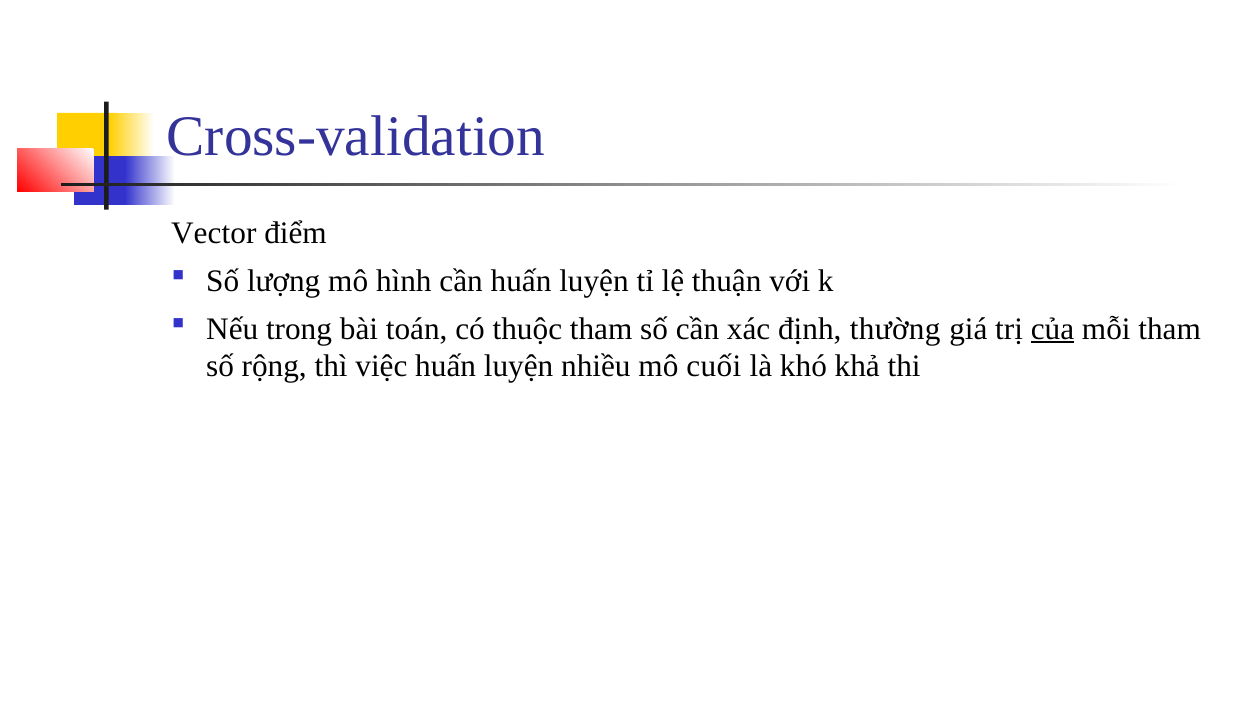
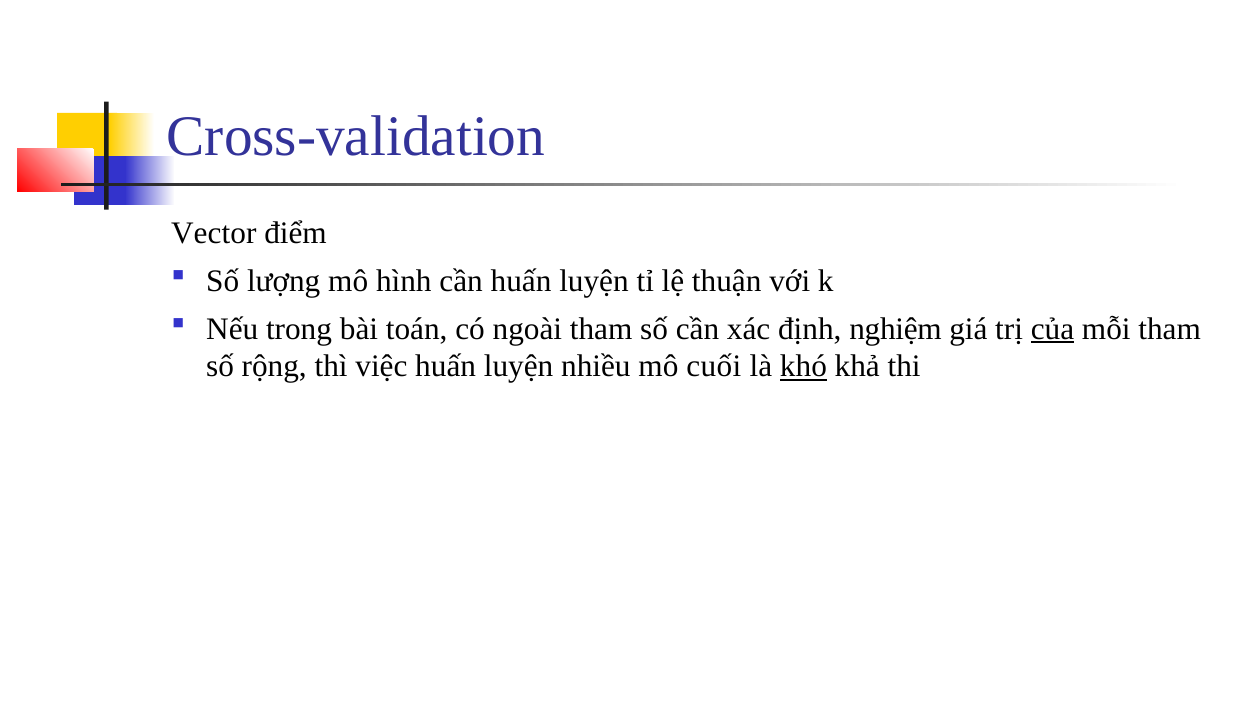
thuộc: thuộc -> ngoài (527, 329)
thường: thường -> nghiệm (896, 329)
khó underline: none -> present (803, 366)
